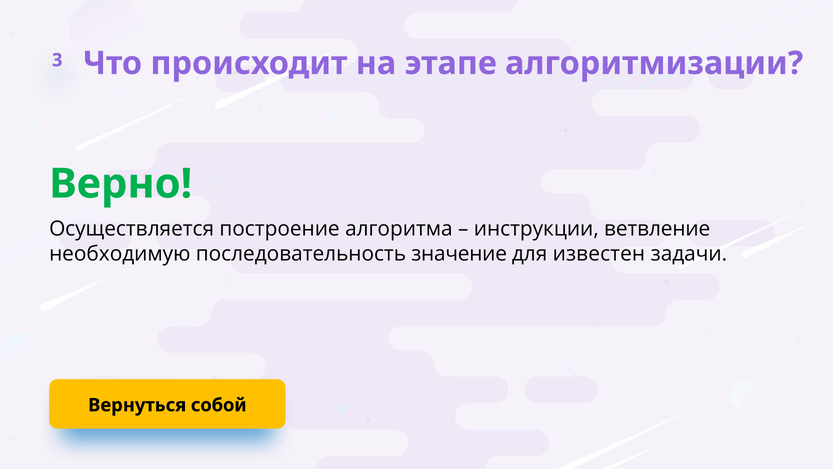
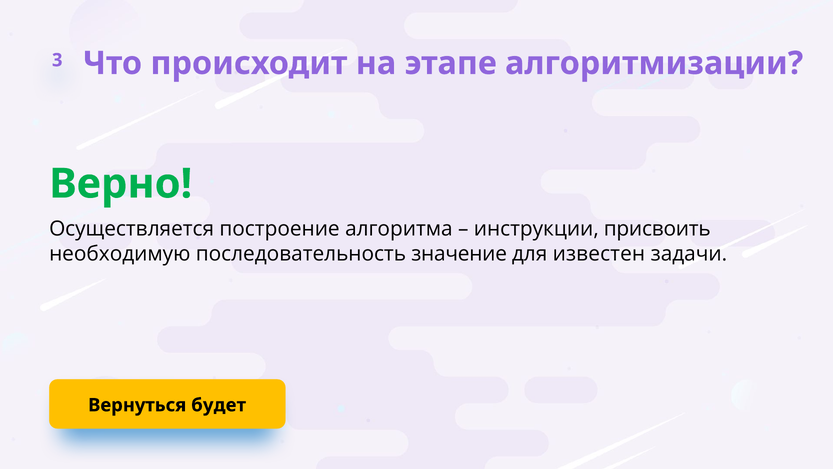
ветвление: ветвление -> присвоить (657, 229)
собой: собой -> будет (219, 405)
